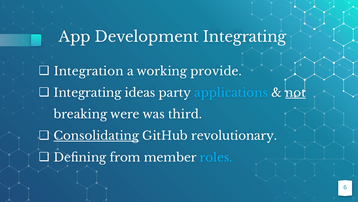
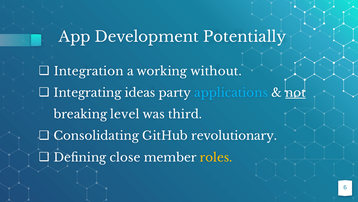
Development Integrating: Integrating -> Potentially (245, 37)
provide: provide -> without (216, 71)
were: were -> level (125, 114)
Consolidating underline: present -> none (96, 136)
from: from -> close (125, 157)
roles colour: light blue -> yellow (216, 157)
